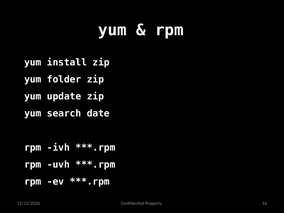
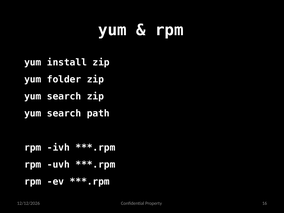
update: update -> search (64, 96)
date: date -> path (98, 113)
